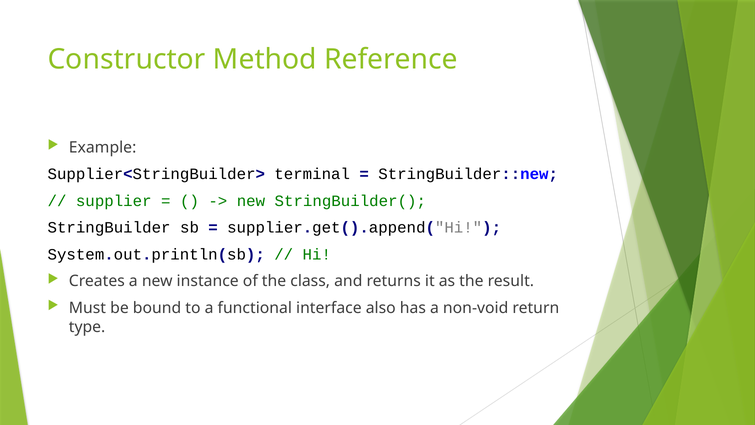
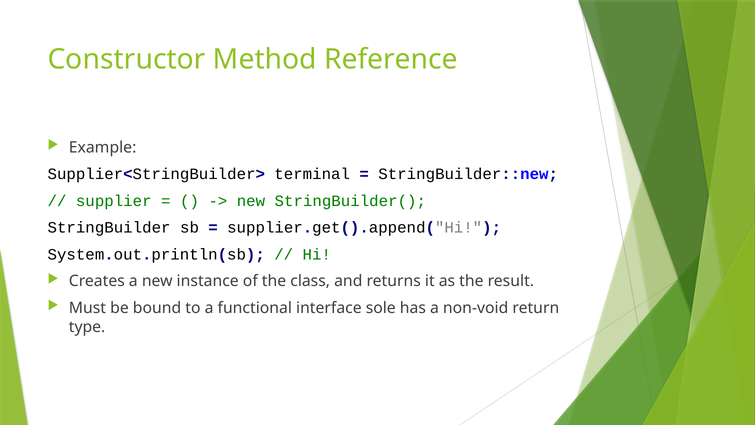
also: also -> sole (381, 308)
